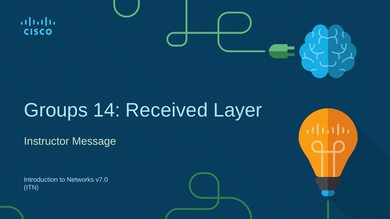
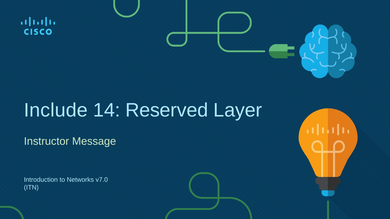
Groups: Groups -> Include (56, 110)
Received: Received -> Reserved (167, 110)
